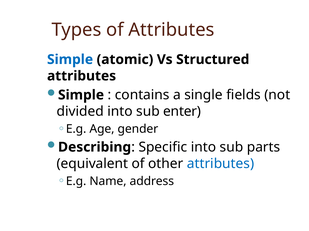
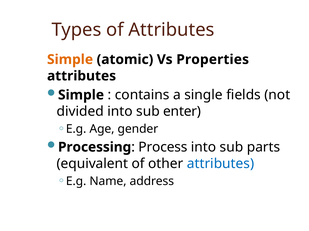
Simple colour: blue -> orange (70, 60)
Structured: Structured -> Properties (213, 60)
Describing: Describing -> Processing (95, 148)
Specific: Specific -> Process (163, 148)
